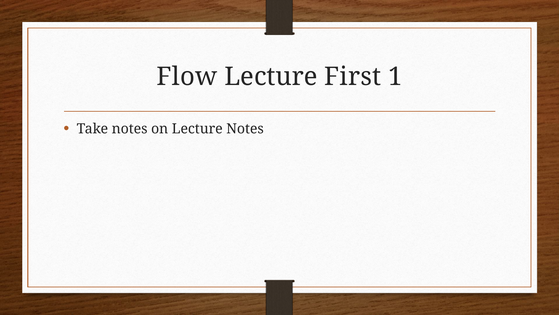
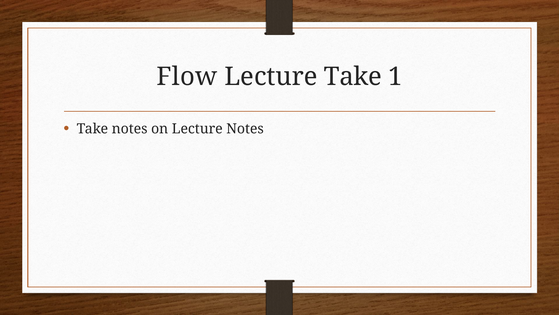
Lecture First: First -> Take (353, 77)
